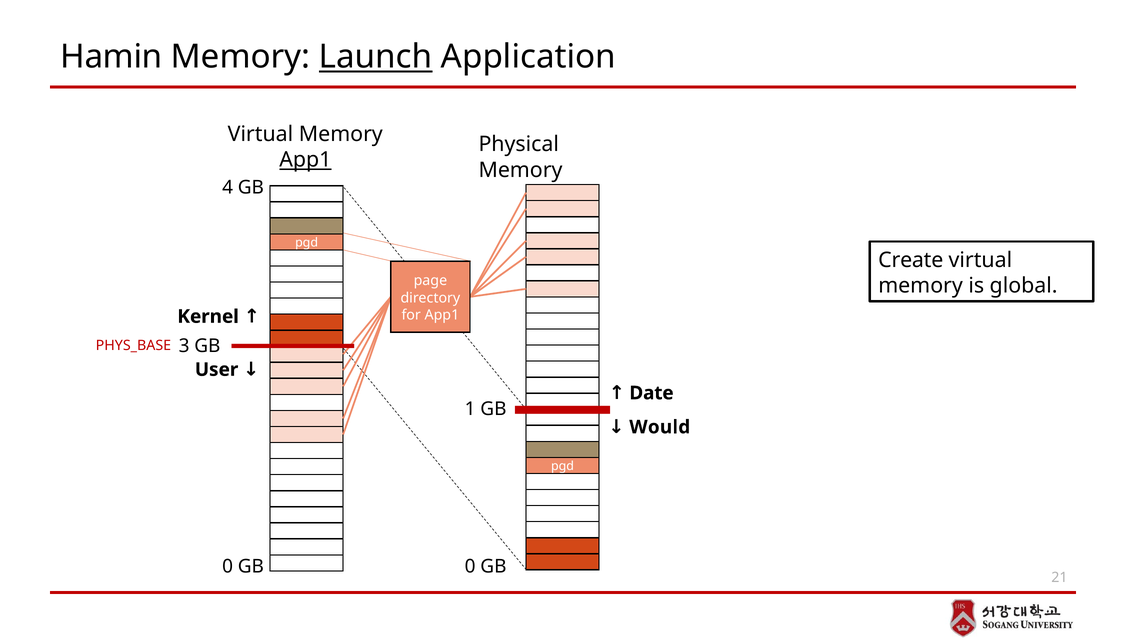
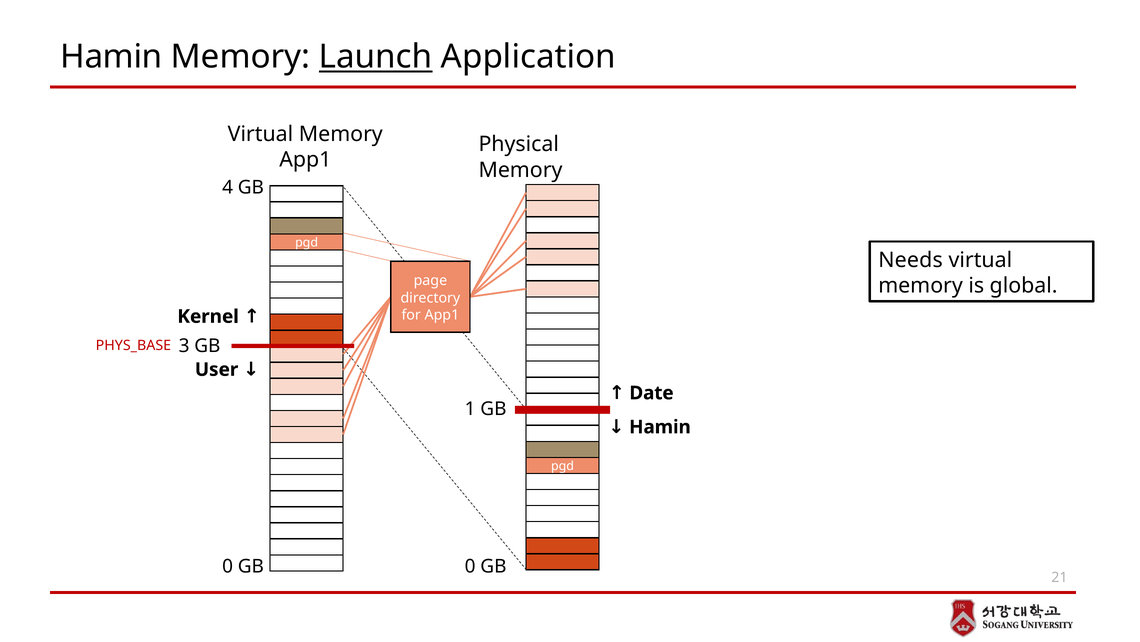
App1 underline: present -> none (305, 160)
Create: Create -> Needs (911, 260)
Would: Would -> Hamin (660, 427)
